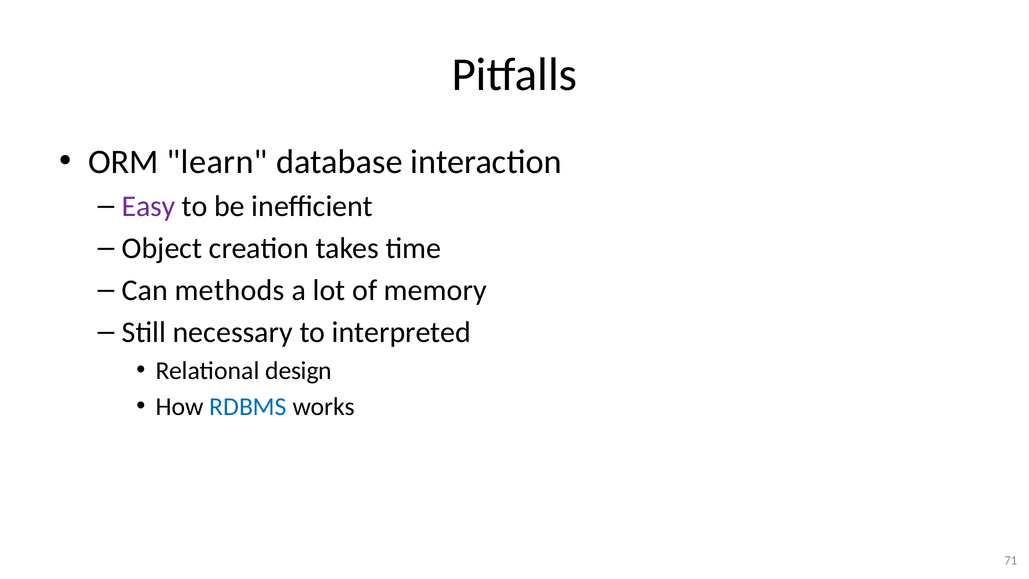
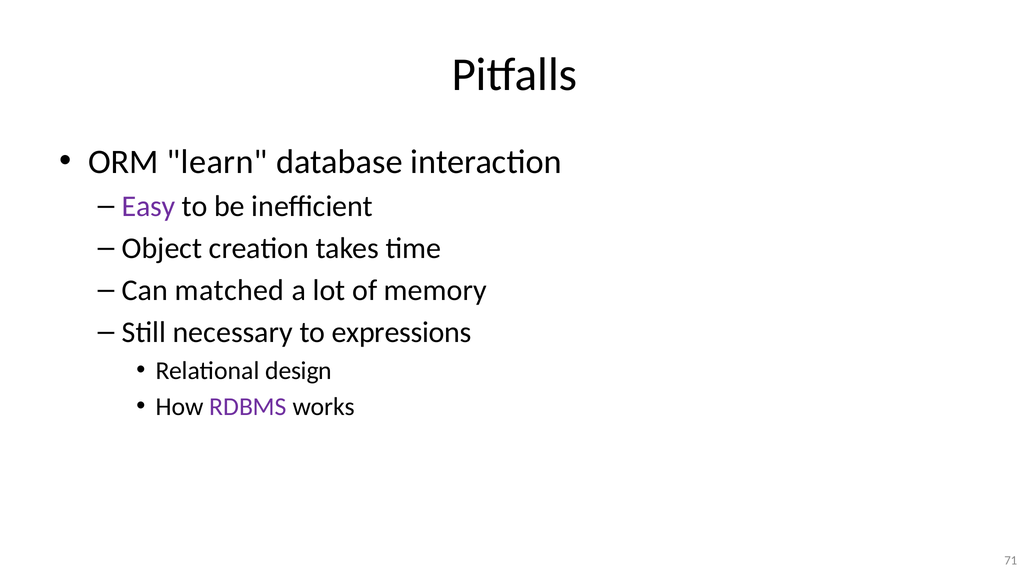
methods: methods -> matched (230, 290)
interpreted: interpreted -> expressions (402, 332)
RDBMS colour: blue -> purple (248, 407)
